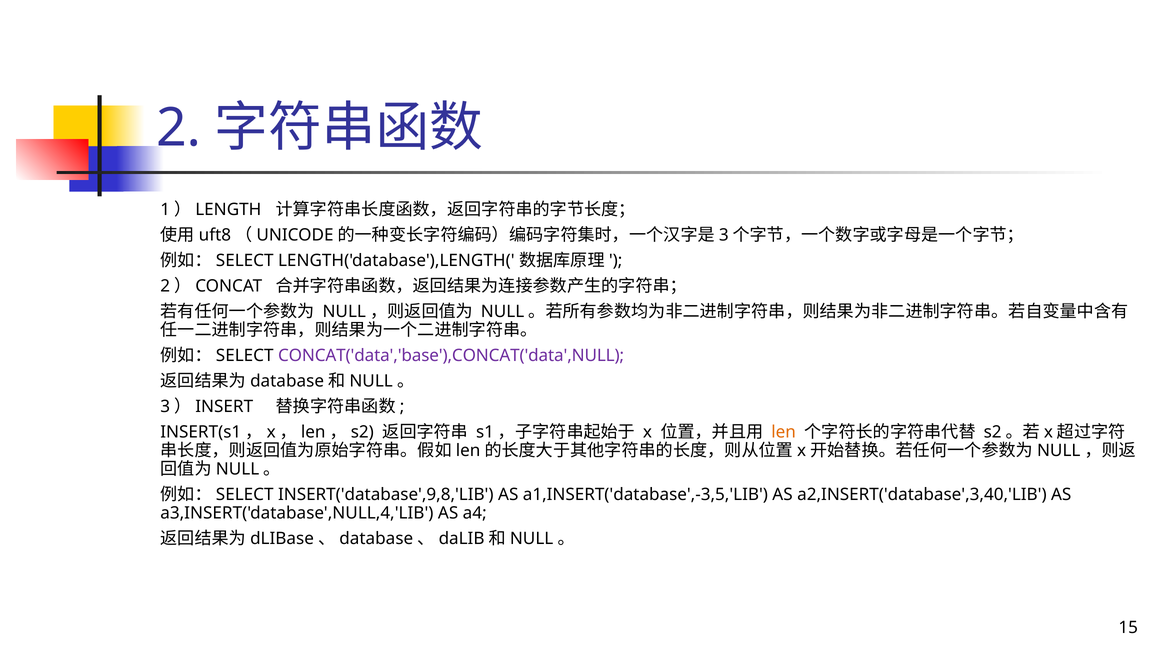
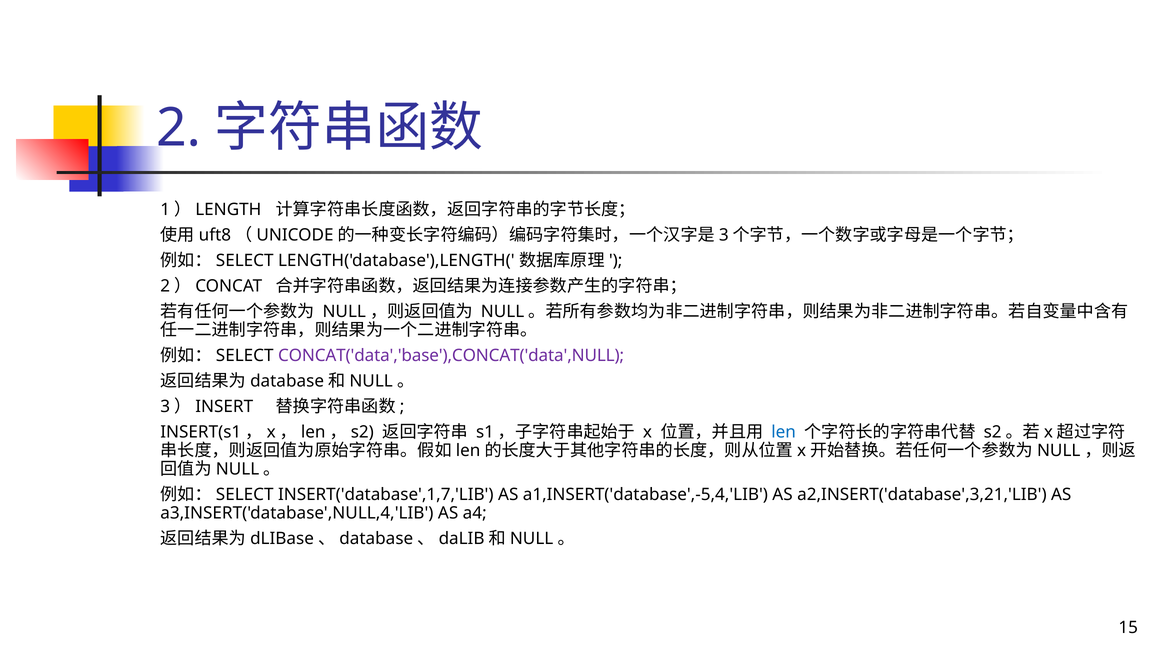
len colour: orange -> blue (784, 432)
INSERT('database',9,8,'LIB: INSERT('database',9,8,'LIB -> INSERT('database',1,7,'LIB (386, 495)
a1,INSERT('database',-3,5,'LIB: a1,INSERT('database',-3,5,'LIB -> a1,INSERT('database',-5,4,'LIB (645, 495)
a2,INSERT('database',3,40,'LIB: a2,INSERT('database',3,40,'LIB -> a2,INSERT('database',3,21,'LIB (922, 495)
